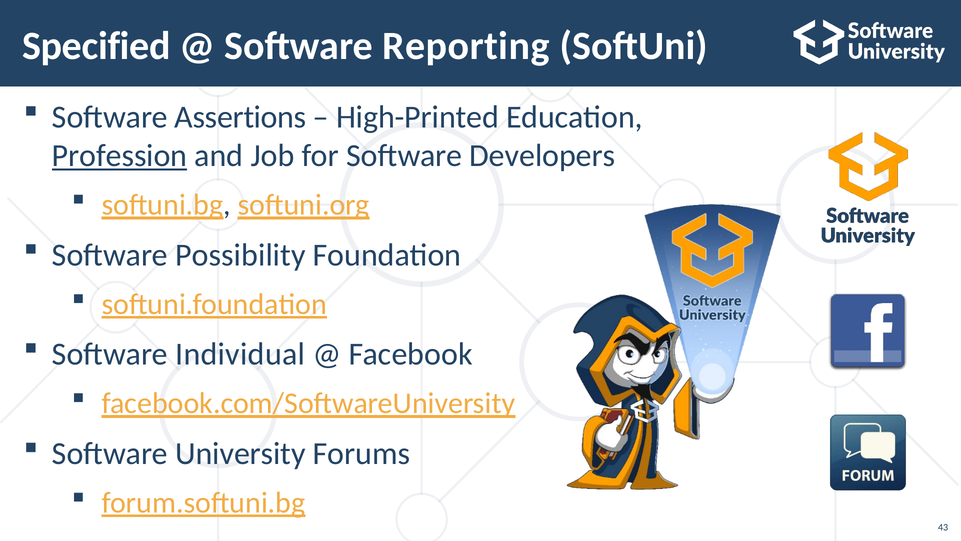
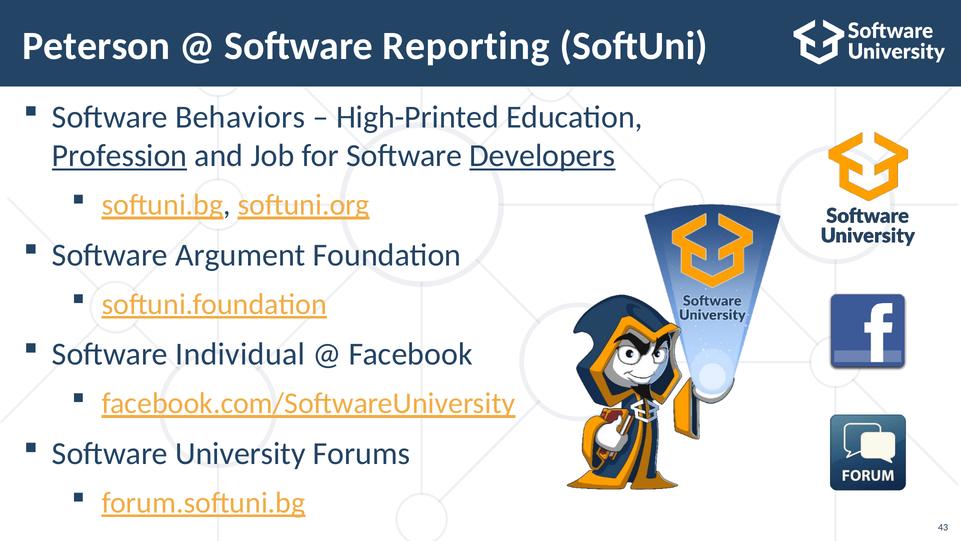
Specified: Specified -> Peterson (96, 46)
Assertions: Assertions -> Behaviors (240, 117)
Developers underline: none -> present (542, 156)
Possibility: Possibility -> Argument (240, 255)
